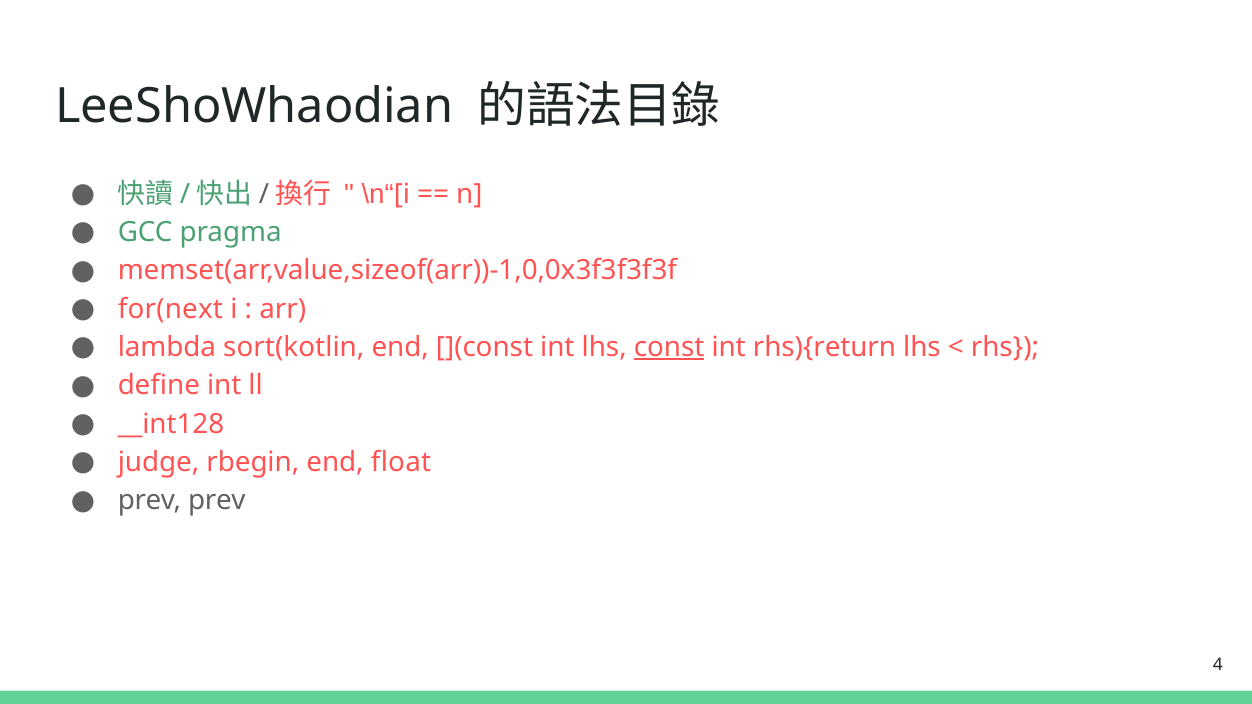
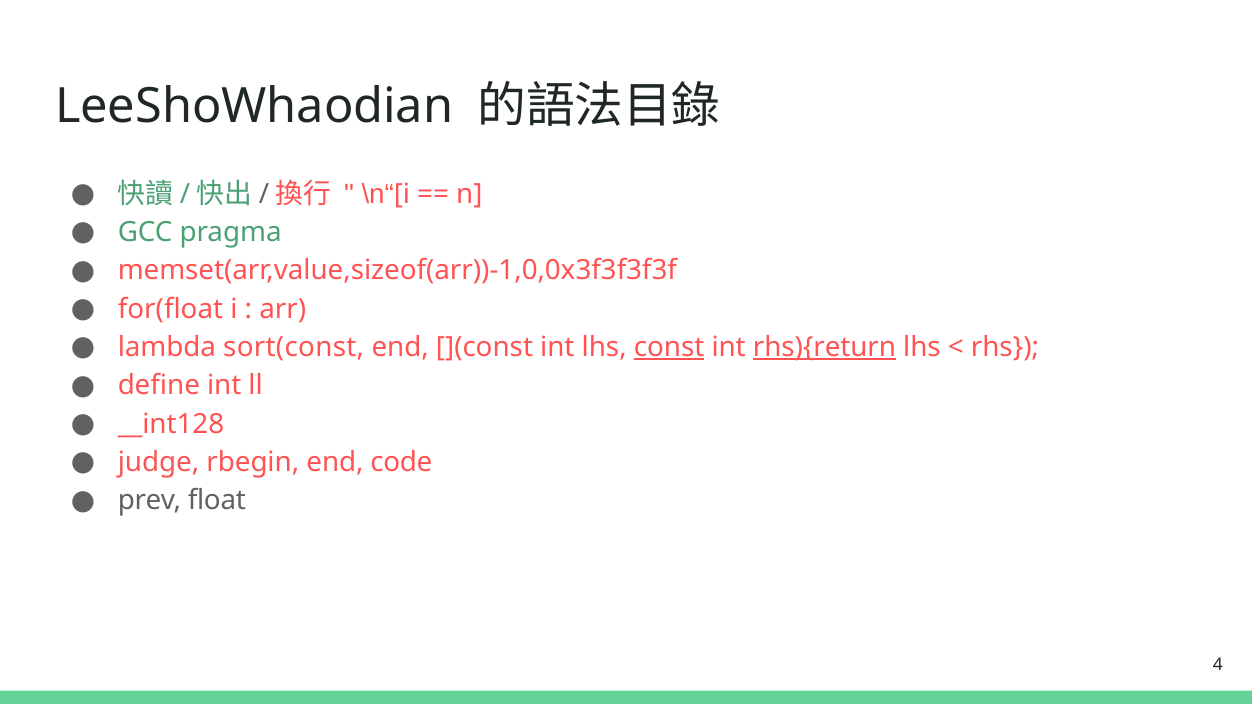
for(next: for(next -> for(float (171, 309)
sort(kotlin: sort(kotlin -> sort(const (294, 347)
rhs){return underline: none -> present (824, 347)
float: float -> code (401, 462)
prev prev: prev -> float (217, 501)
